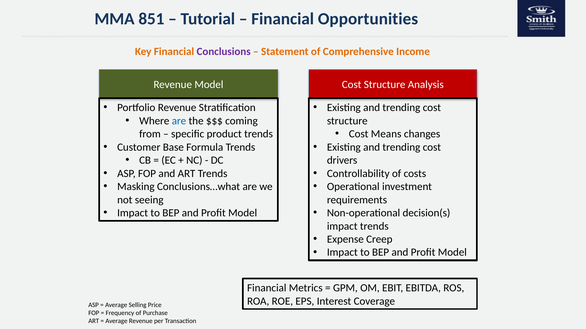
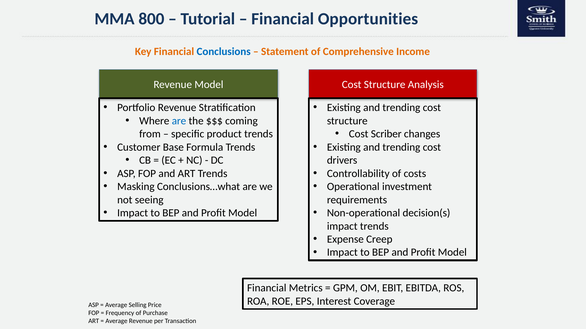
851: 851 -> 800 (151, 19)
Conclusions colour: purple -> blue (224, 52)
Means: Means -> Scriber (386, 134)
